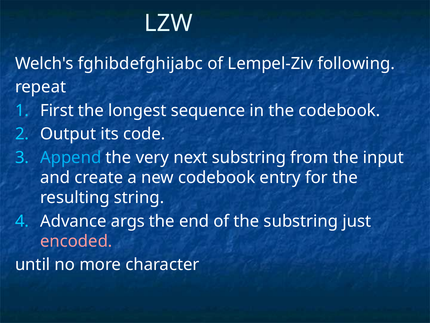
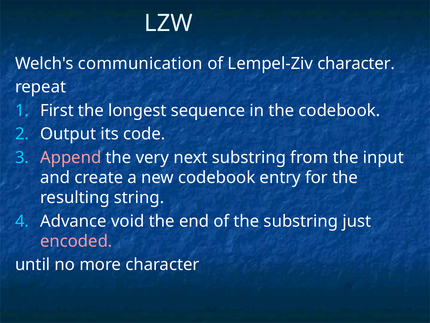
fghibdefghijabc: fghibdefghijabc -> communication (140, 64)
Lempel‑Ziv following: following -> character (356, 64)
Append colour: light blue -> pink (71, 157)
args: args -> void (128, 221)
